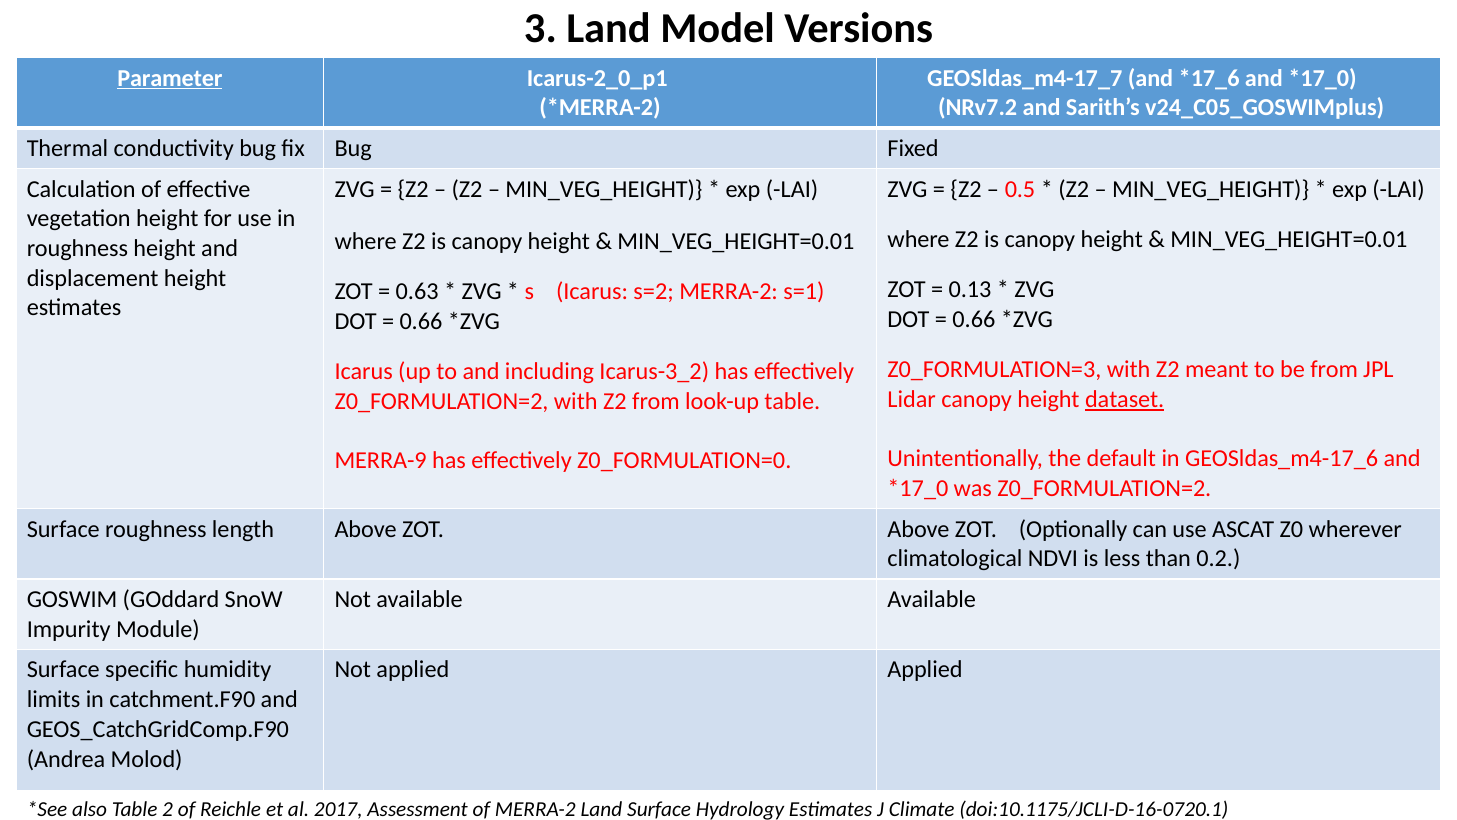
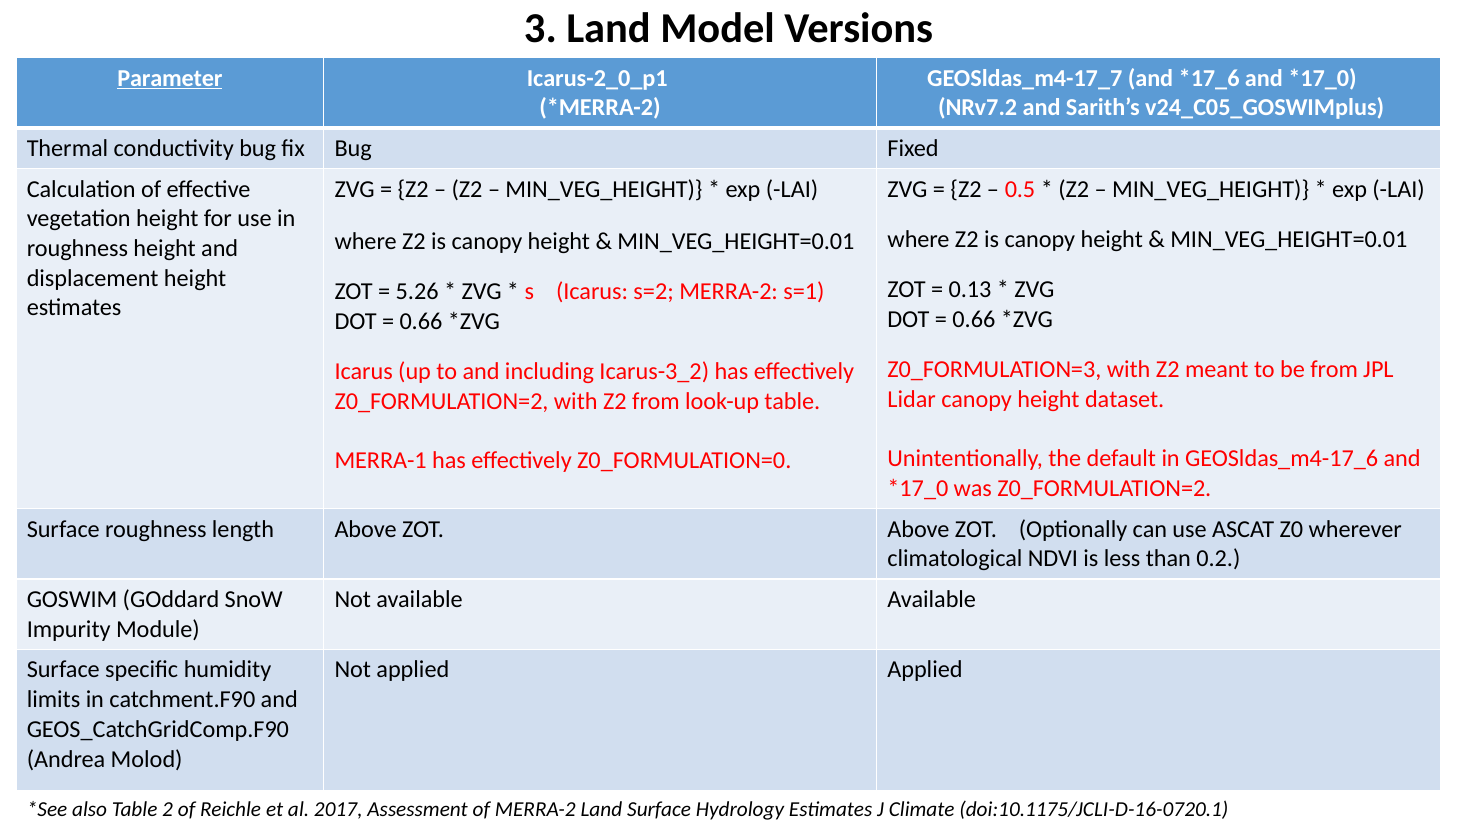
0.63: 0.63 -> 5.26 (417, 291)
dataset underline: present -> none (1125, 399)
MERRA-9: MERRA-9 -> MERRA-1 (381, 460)
